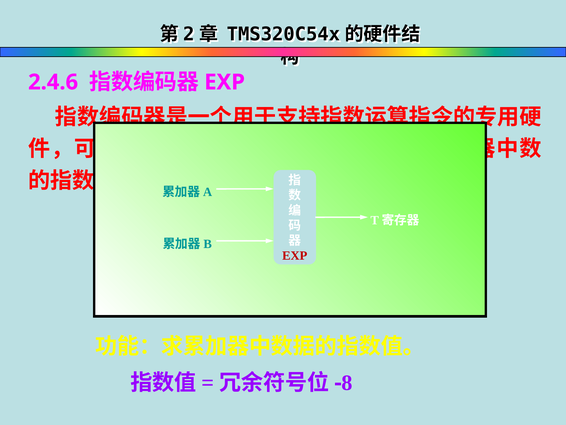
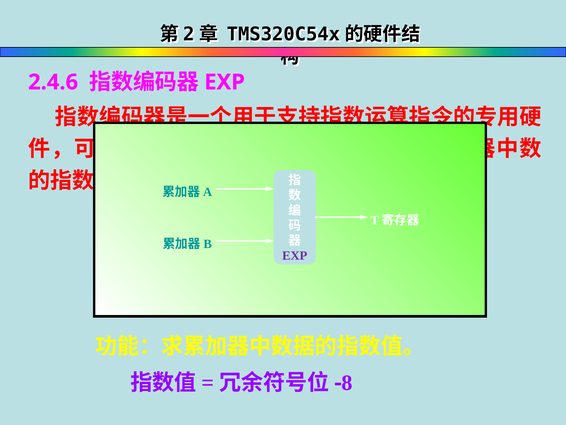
EXP colour: red -> purple (295, 256)
